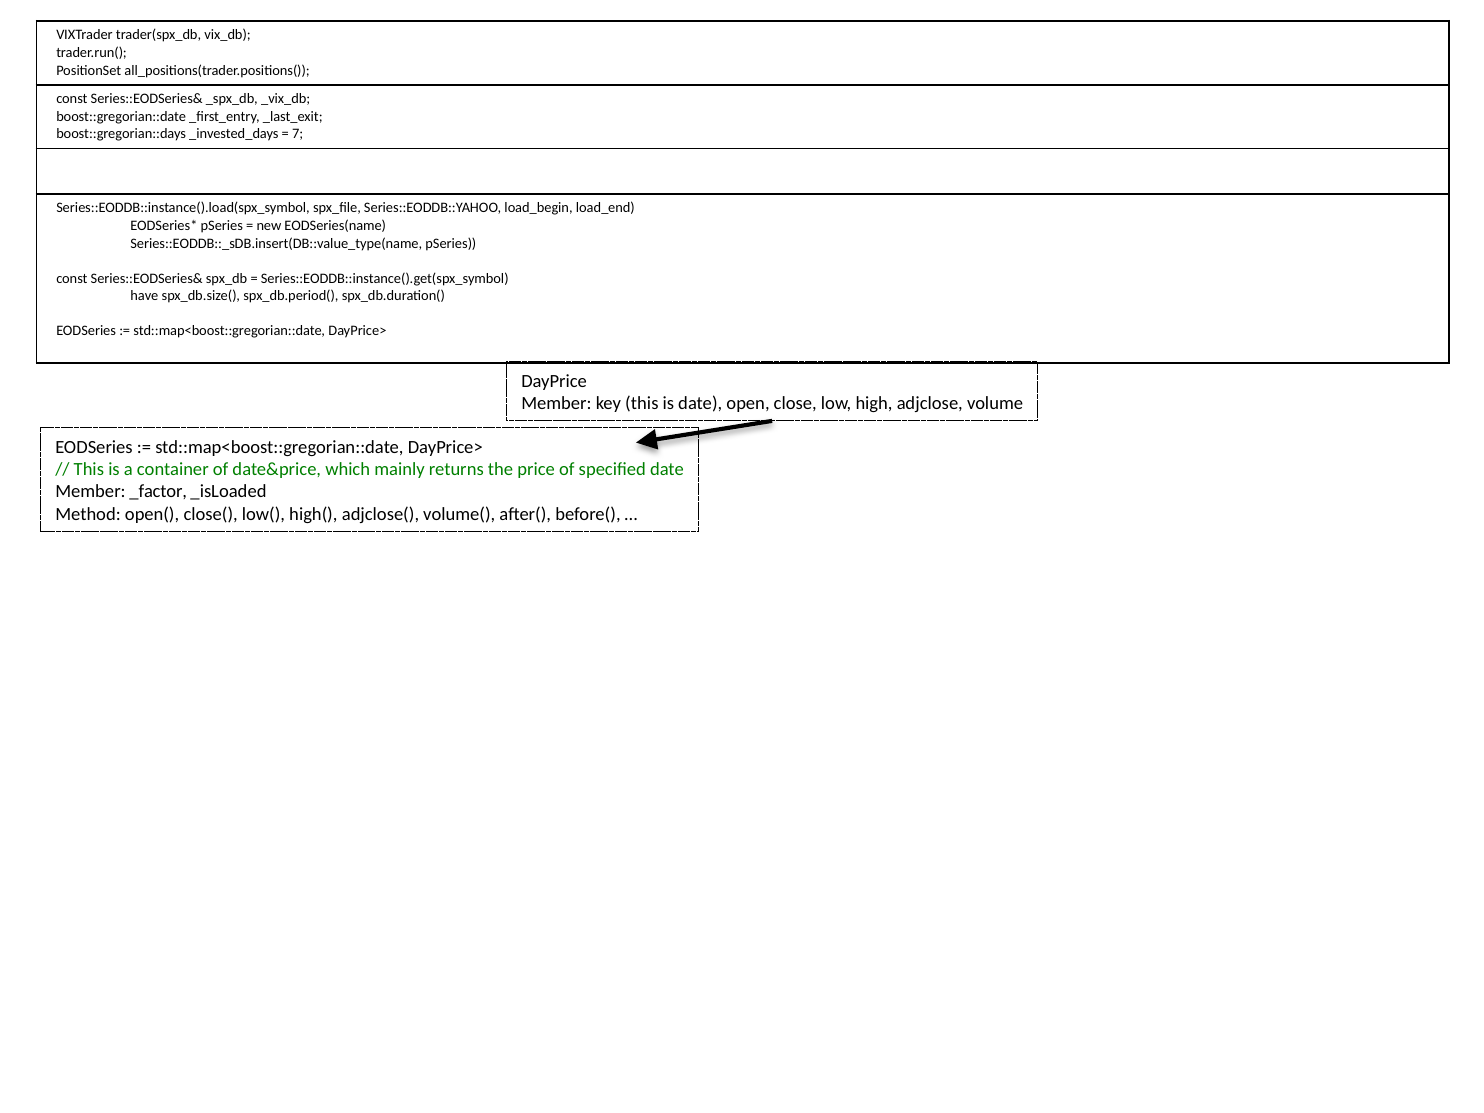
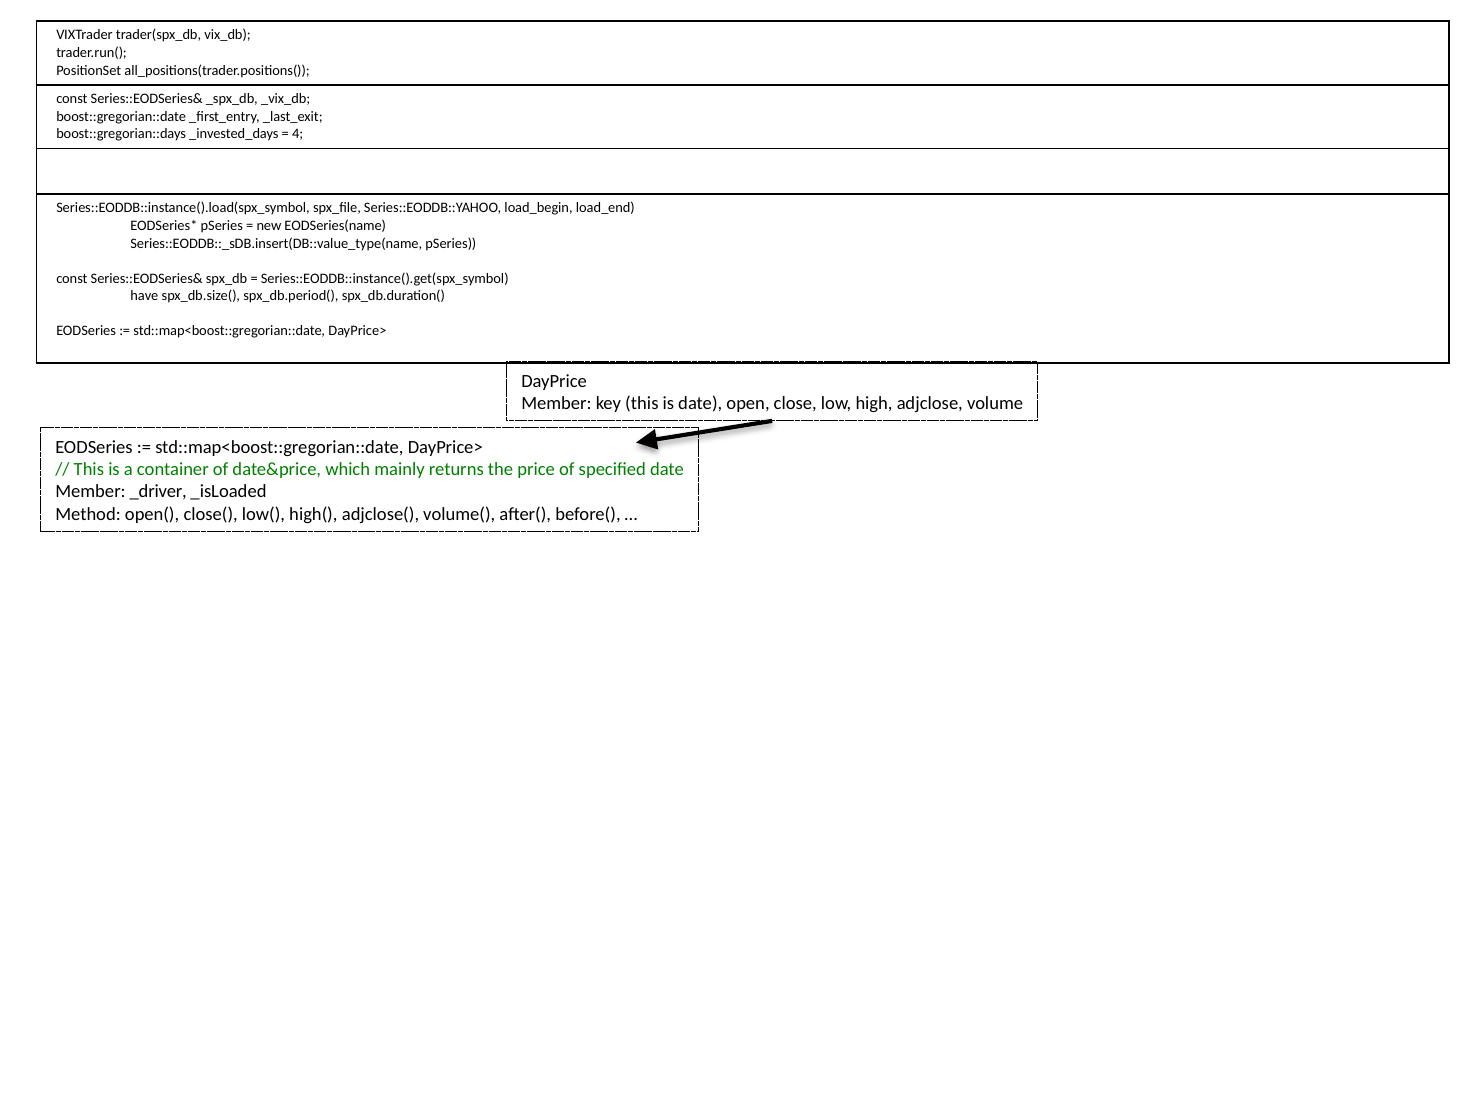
7: 7 -> 4 (298, 134)
_factor: _factor -> _driver (158, 492)
